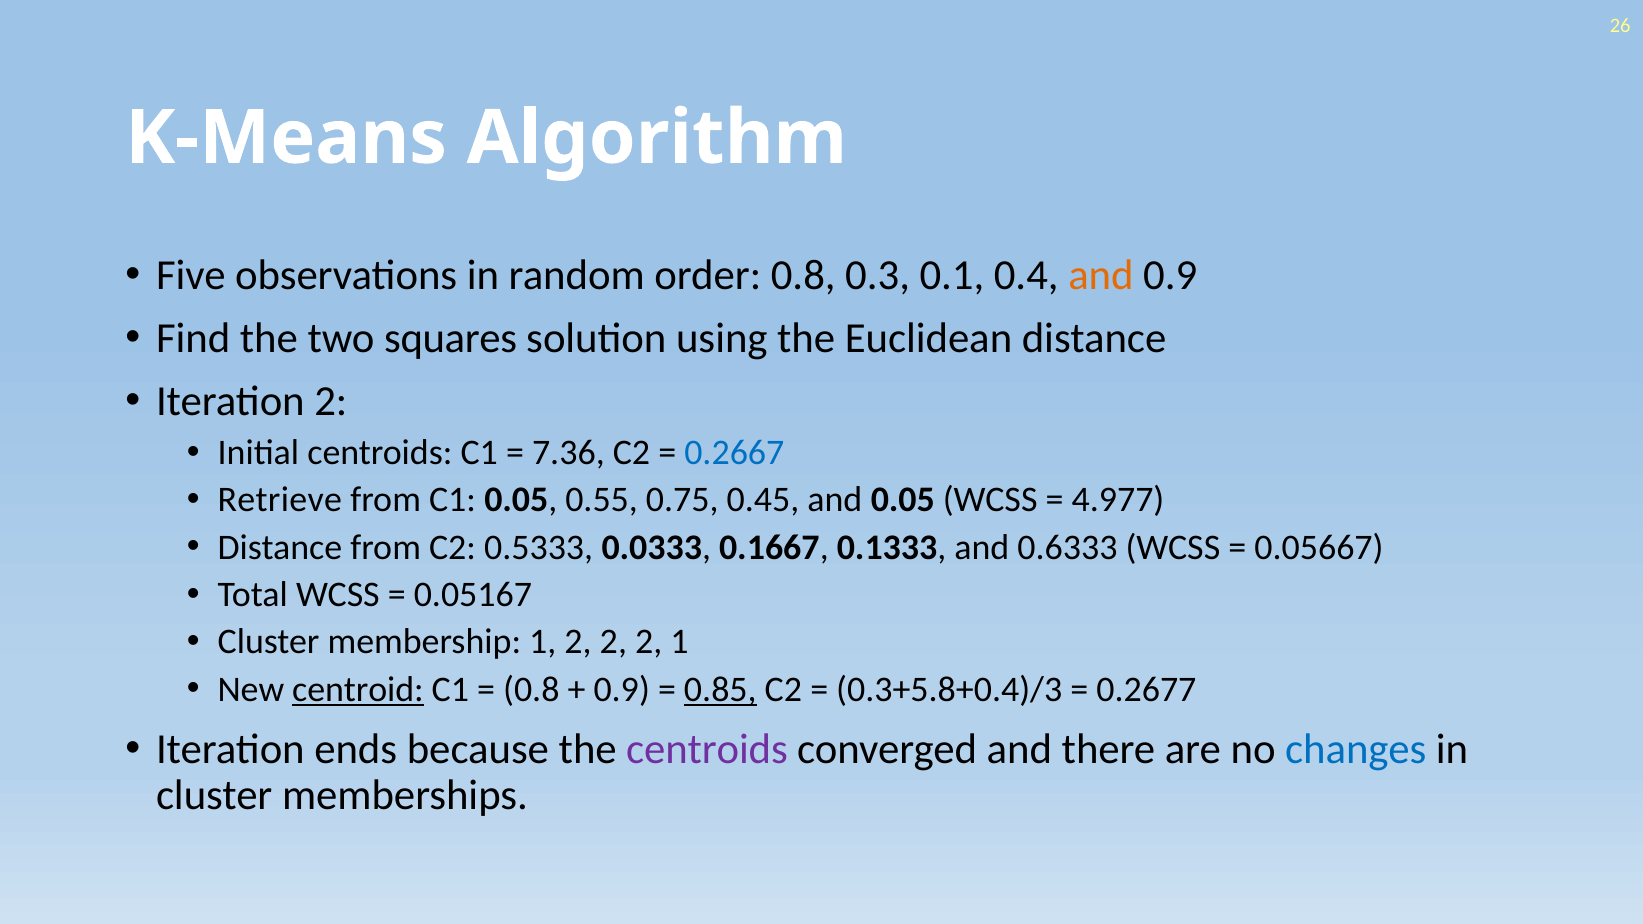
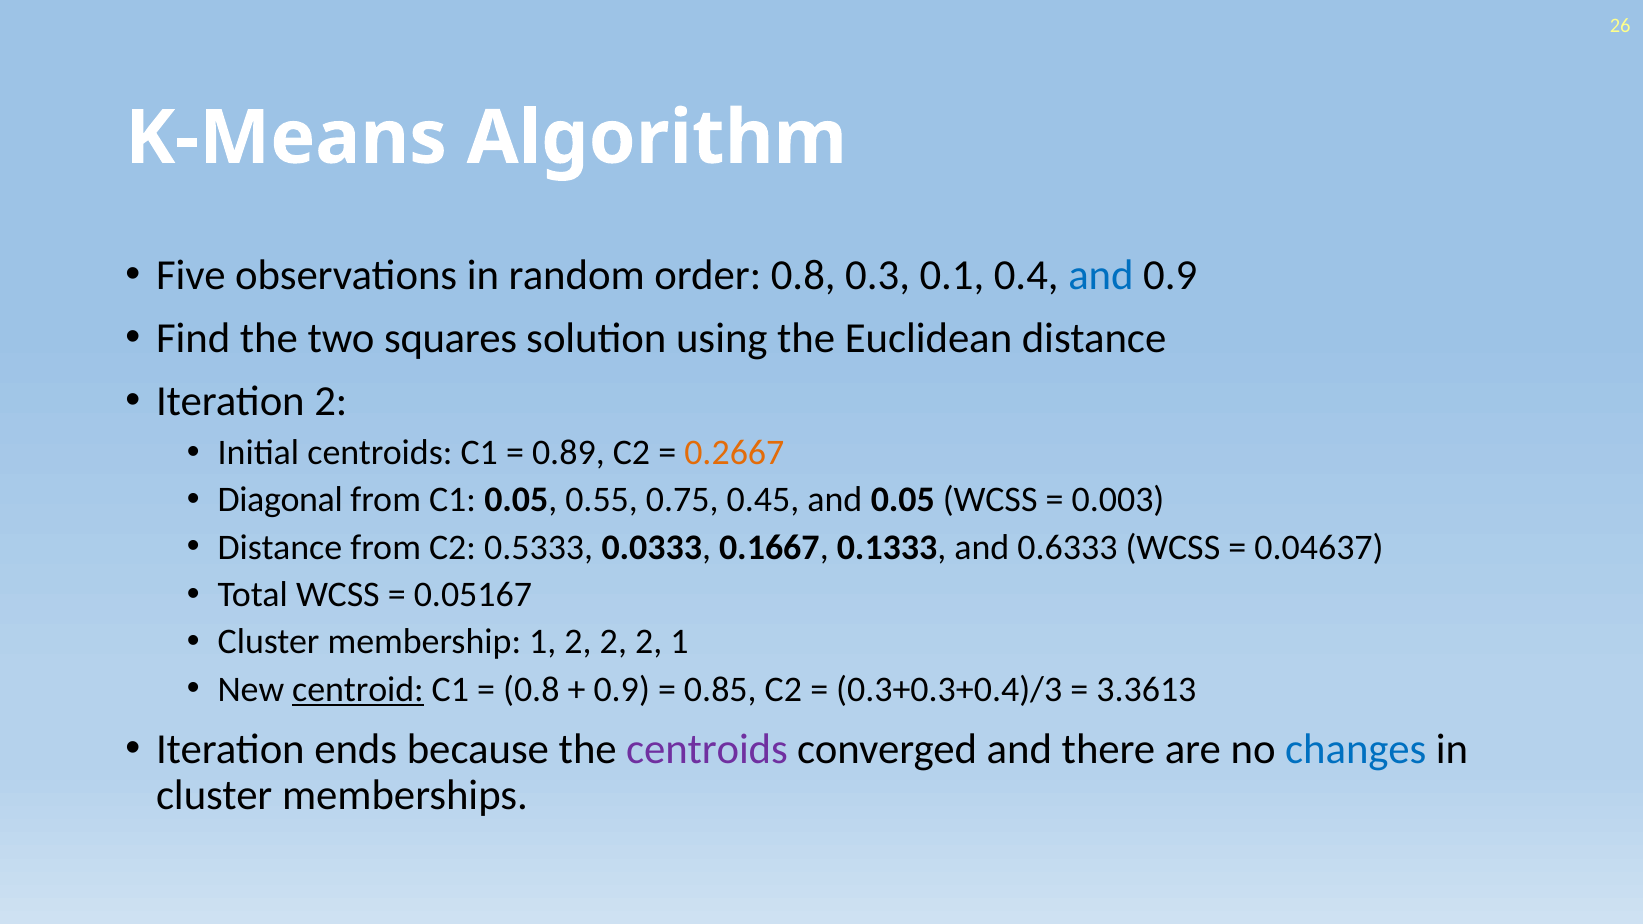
and colour: orange -> blue (1101, 275)
7.36: 7.36 -> 0.89 (568, 453)
0.2667 colour: blue -> orange (734, 453)
Retrieve: Retrieve -> Diagonal (280, 500)
4.977: 4.977 -> 0.003 (1118, 500)
0.05667: 0.05667 -> 0.04637 (1319, 547)
0.85 underline: present -> none (720, 689)
0.3+5.8+0.4)/3: 0.3+5.8+0.4)/3 -> 0.3+0.3+0.4)/3 (949, 689)
0.2677: 0.2677 -> 3.3613 (1146, 689)
